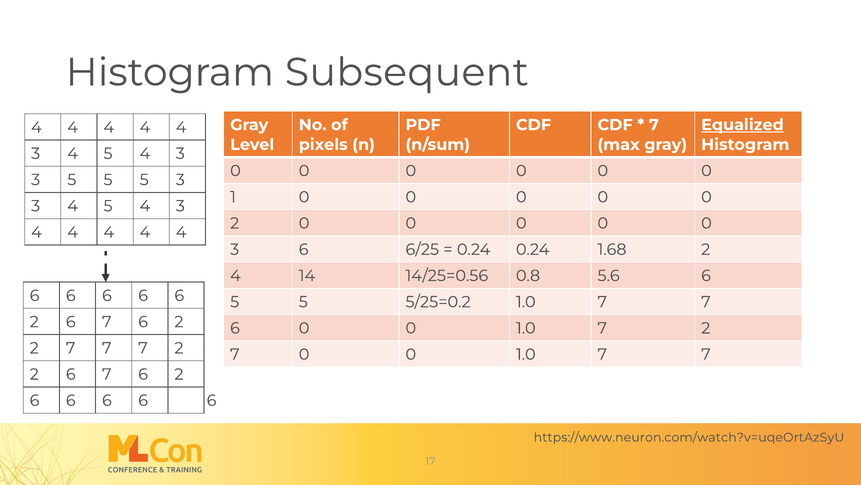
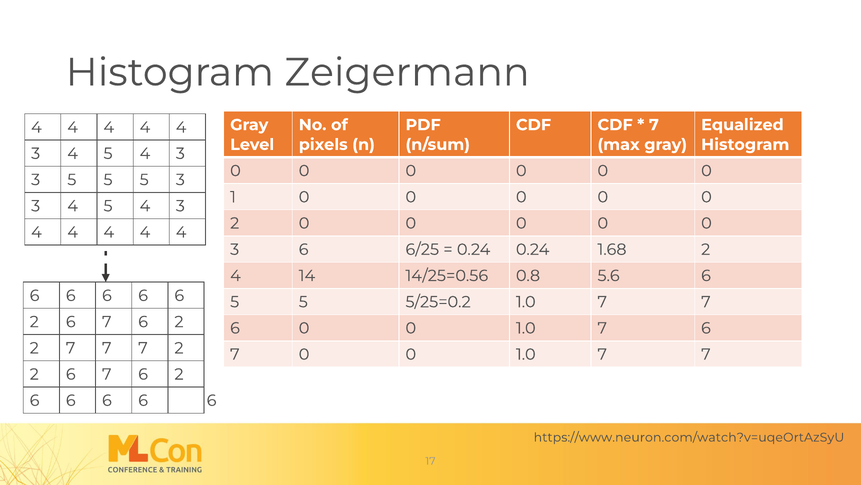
Subsequent: Subsequent -> Zeigermann (407, 72)
Equalized underline: present -> none (742, 125)
1.0 7 2: 2 -> 6 (706, 328)
